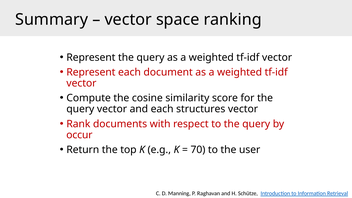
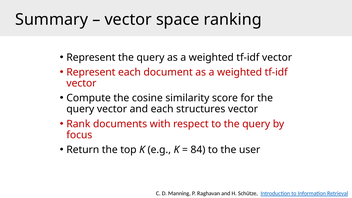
occur: occur -> focus (79, 135)
70: 70 -> 84 (198, 150)
